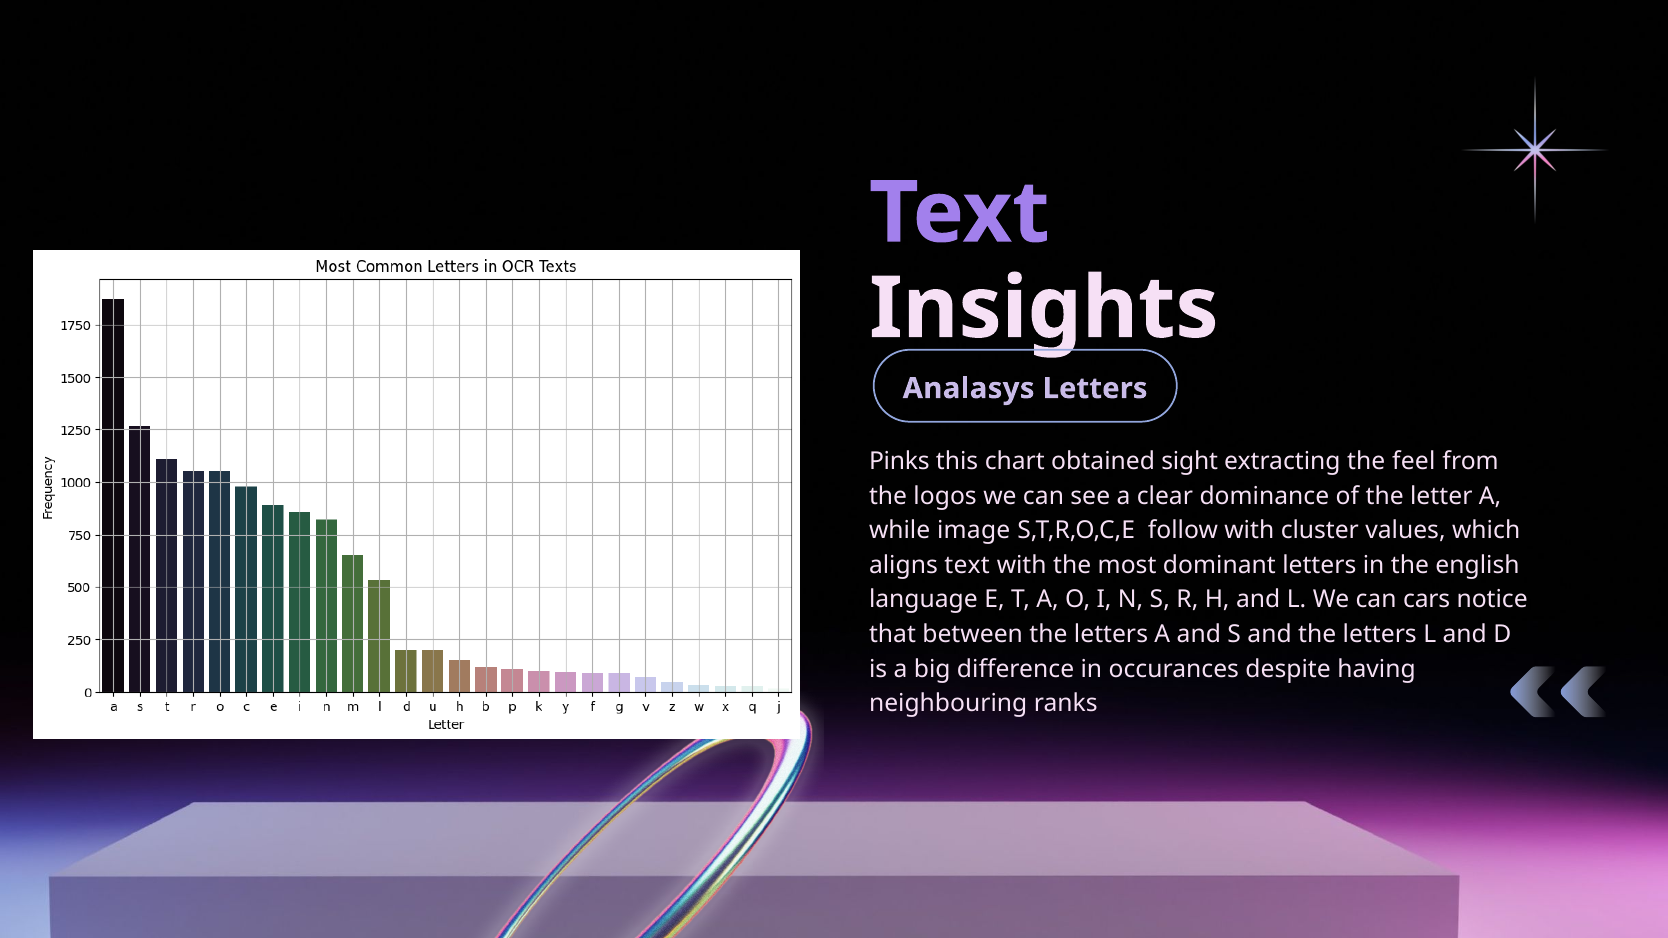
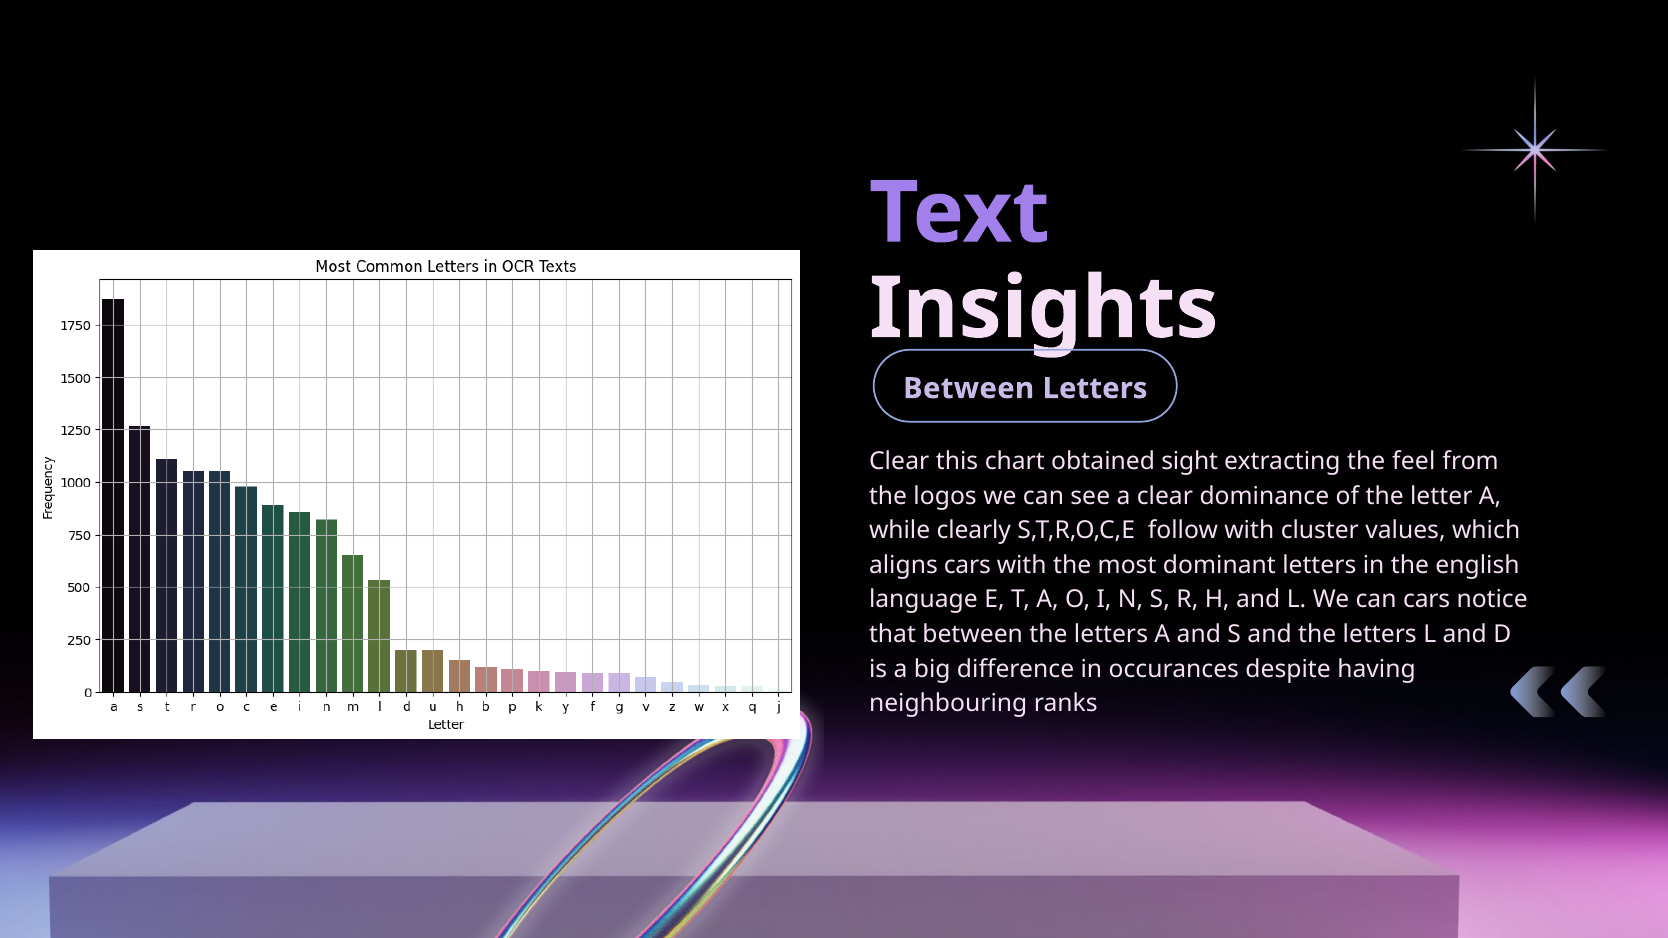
Analasys: Analasys -> Between (969, 389)
Pinks: Pinks -> Clear (899, 461)
image: image -> clearly (974, 531)
aligns text: text -> cars (967, 565)
